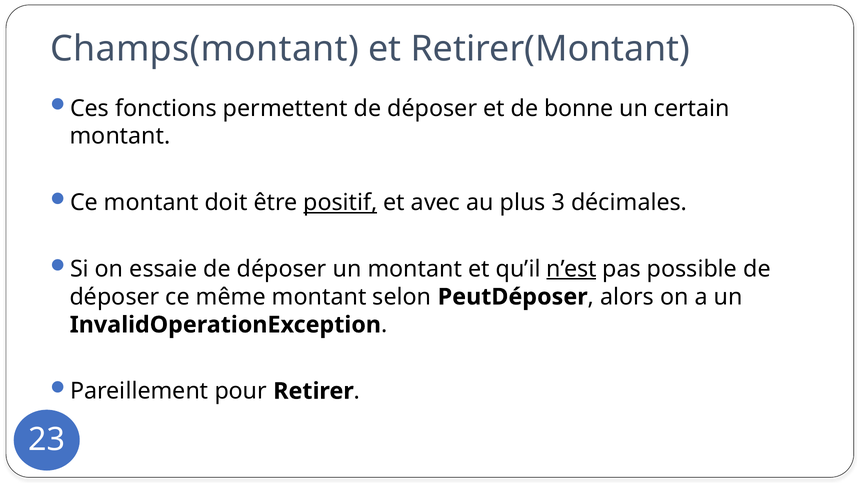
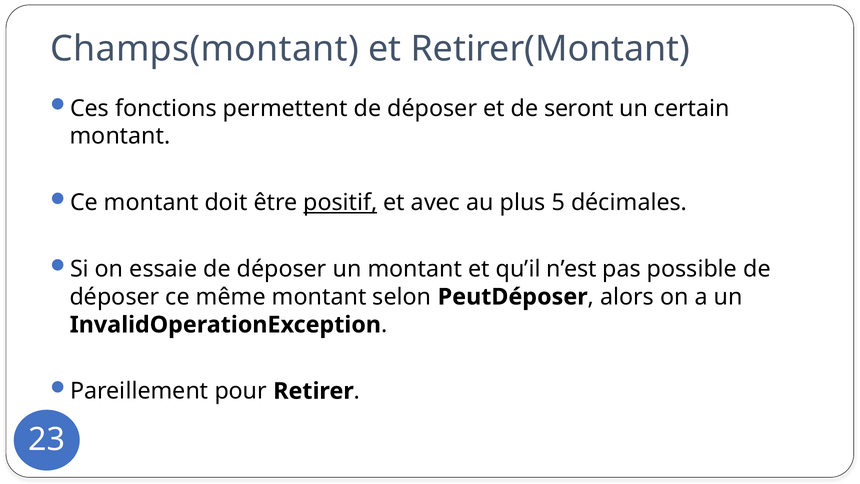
bonne: bonne -> seront (579, 108)
3: 3 -> 5 (558, 202)
n’est underline: present -> none (572, 269)
